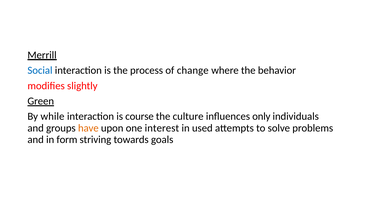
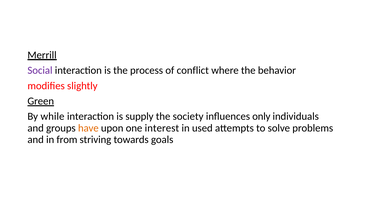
Social colour: blue -> purple (40, 70)
change: change -> conflict (193, 70)
course: course -> supply (139, 116)
culture: culture -> society (188, 116)
form: form -> from (67, 139)
